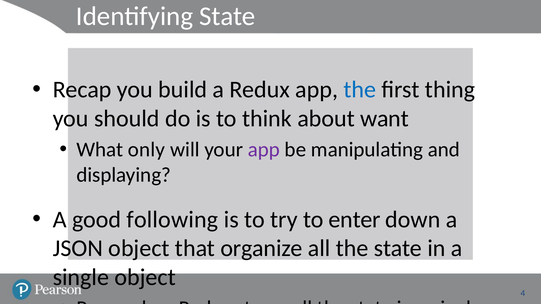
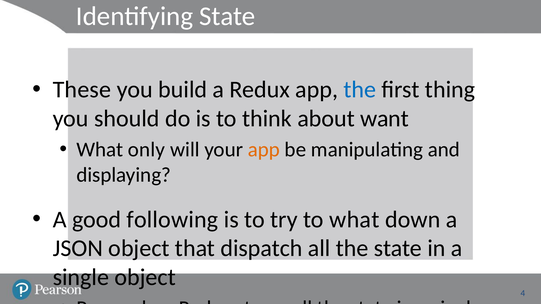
Recap: Recap -> These (82, 90)
app colour: purple -> orange (264, 150)
to enter: enter -> what (354, 220)
organize: organize -> dispatch (261, 249)
